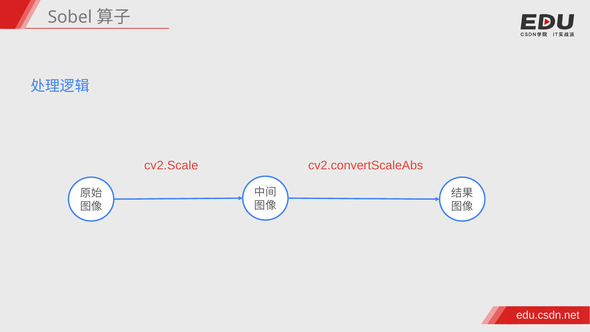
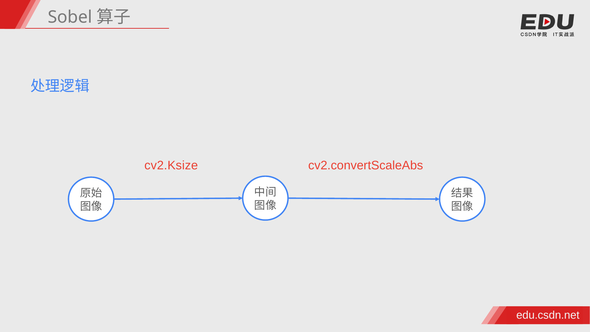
cv2.Scale: cv2.Scale -> cv2.Ksize (171, 165)
